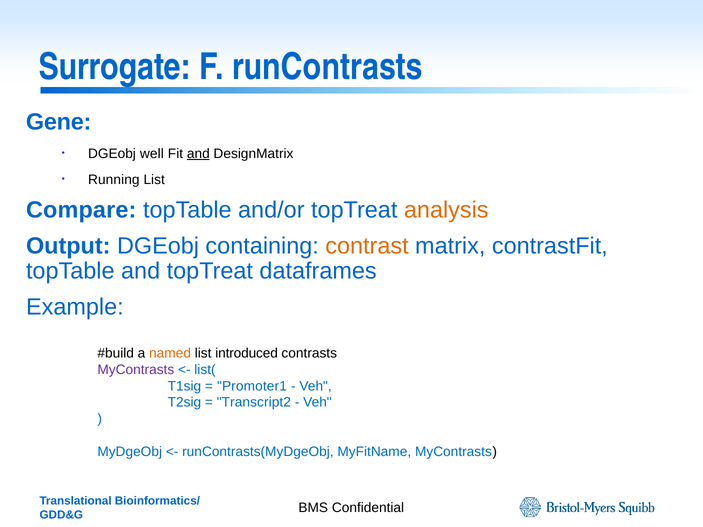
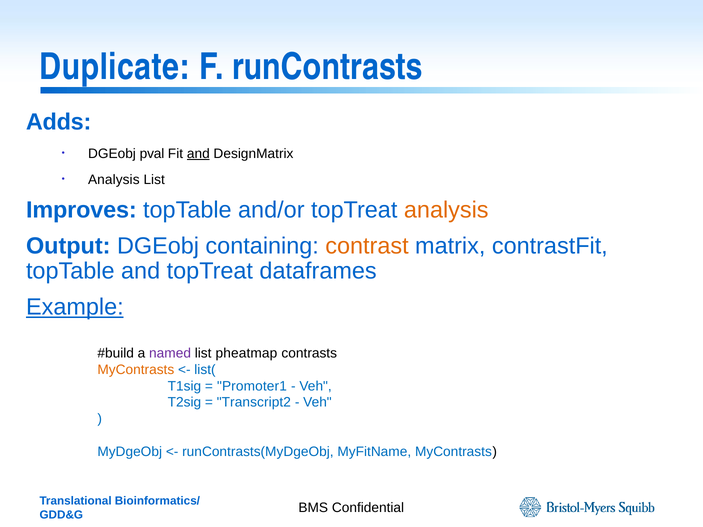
Surrogate: Surrogate -> Duplicate (114, 67)
Gene: Gene -> Adds (59, 122)
well: well -> pval (152, 154)
Running: Running -> Analysis (114, 180)
Compare: Compare -> Improves (81, 210)
Example underline: none -> present (75, 307)
named colour: orange -> purple (170, 353)
introduced: introduced -> pheatmap (246, 353)
MyContrasts colour: purple -> orange (136, 370)
